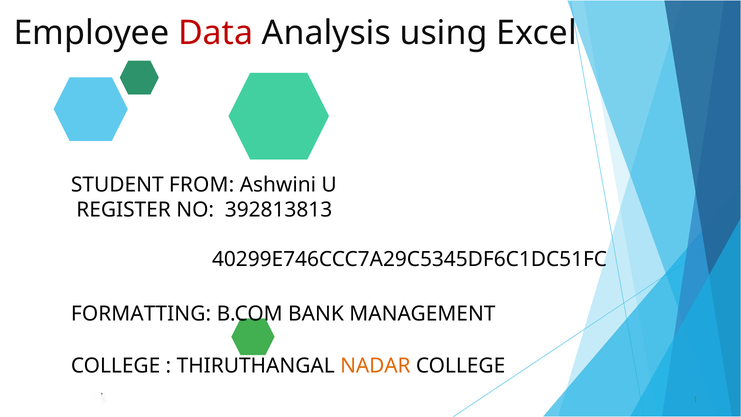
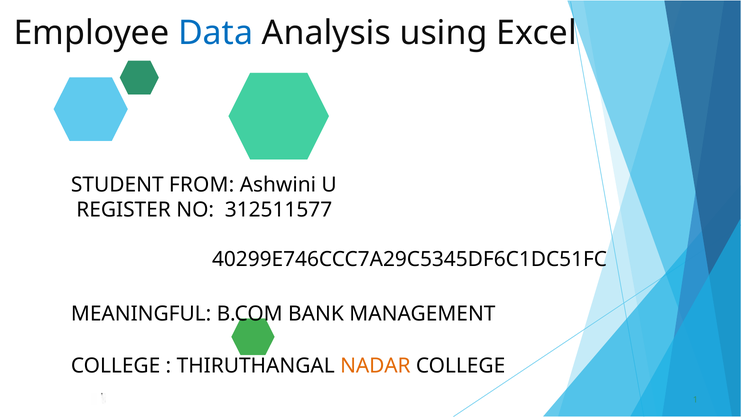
Data colour: red -> blue (216, 33)
392813813: 392813813 -> 312511577 (279, 210)
FORMATTING: FORMATTING -> MEANINGFUL (141, 313)
